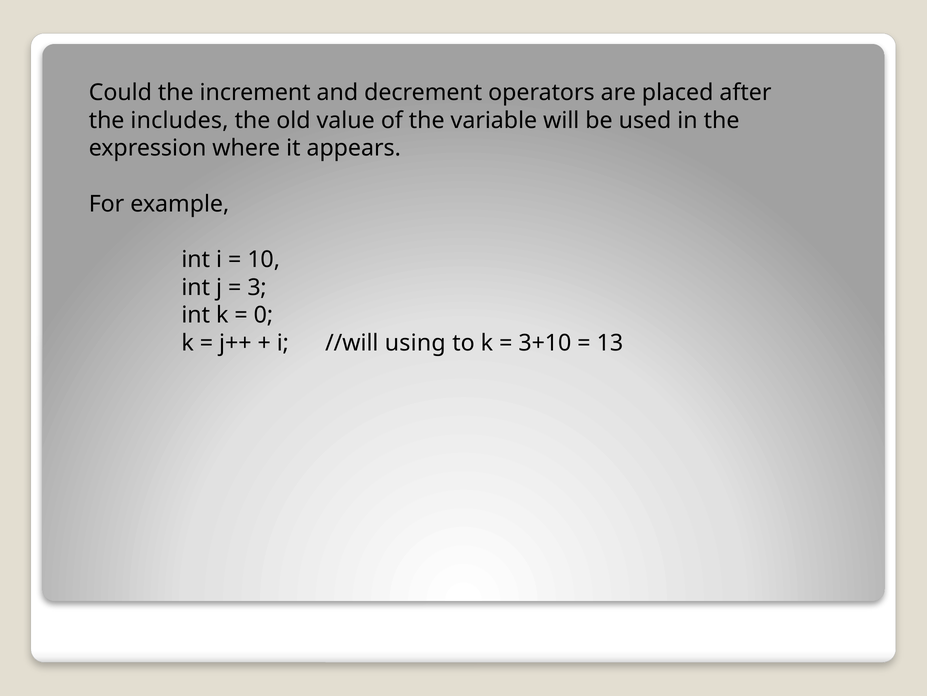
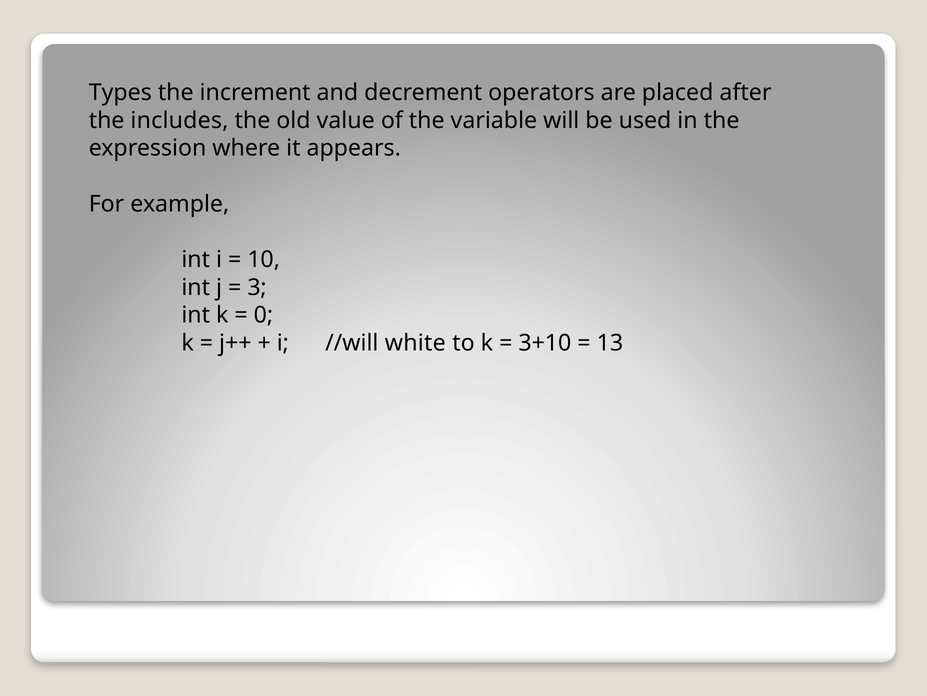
Could: Could -> Types (120, 92)
using: using -> white (415, 343)
